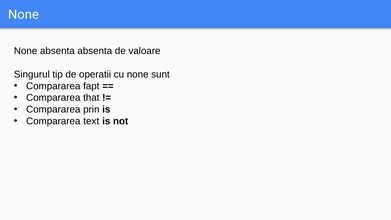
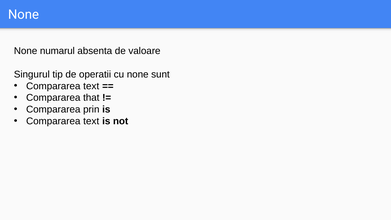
None absenta: absenta -> numarul (57, 51)
fapt: fapt -> text (91, 86)
